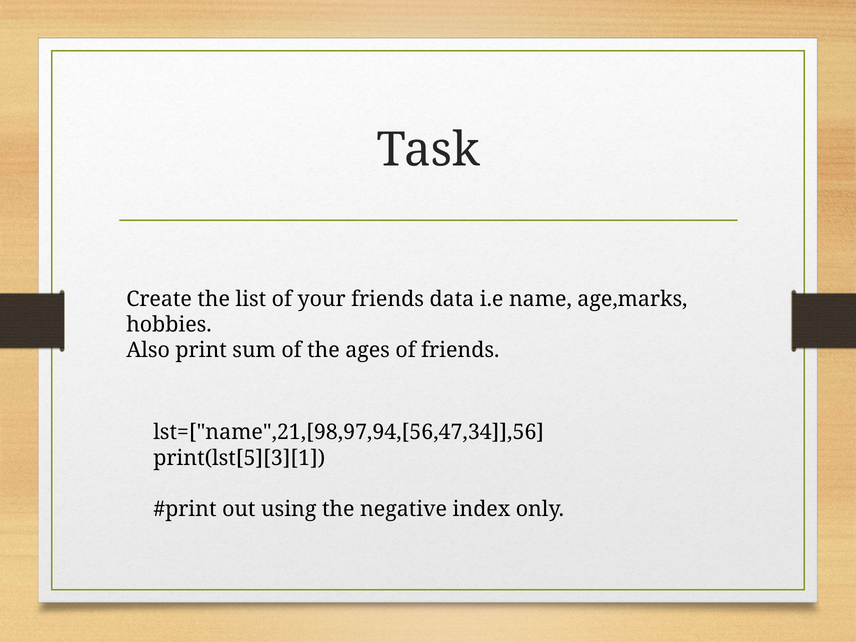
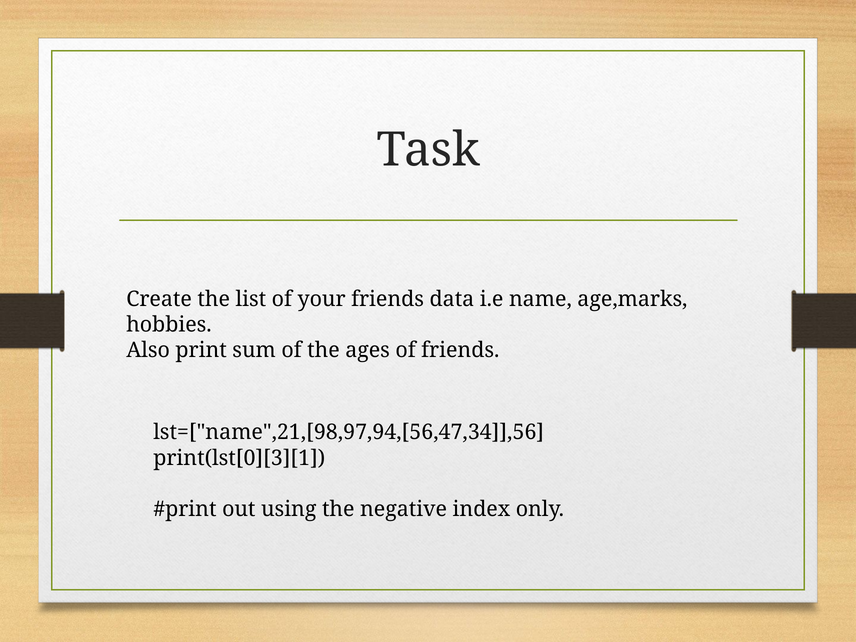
print(lst[5][3][1: print(lst[5][3][1 -> print(lst[0][3][1 (239, 458)
